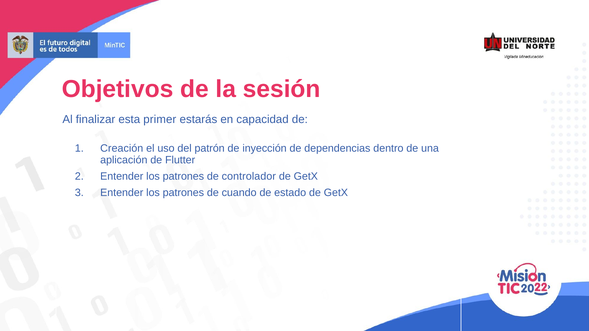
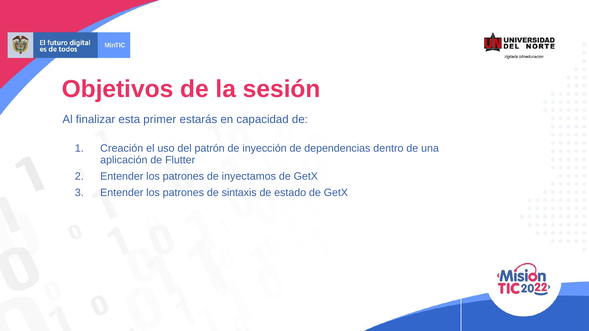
controlador: controlador -> inyectamos (249, 177)
cuando: cuando -> sintaxis (239, 193)
